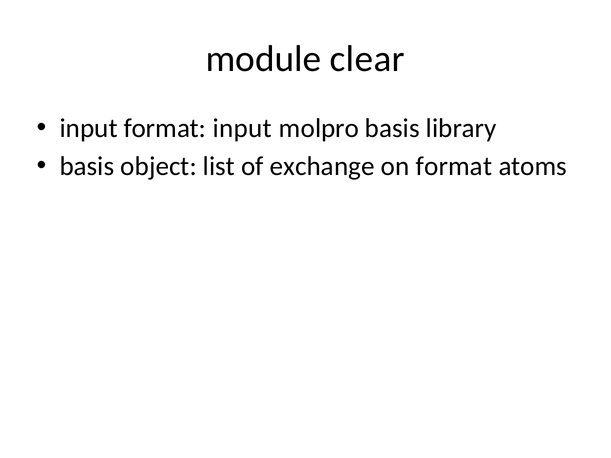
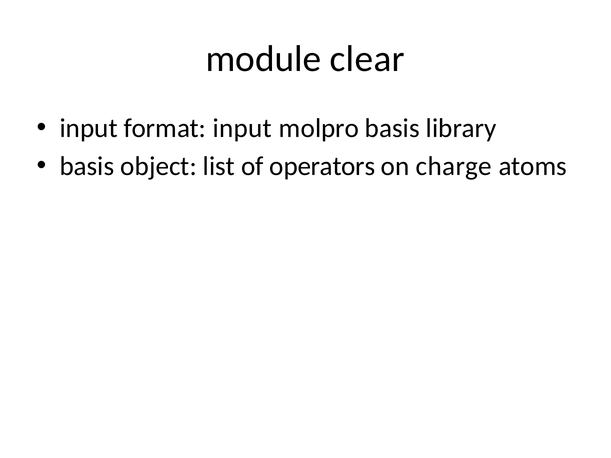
exchange: exchange -> operators (322, 166)
on format: format -> charge (454, 166)
